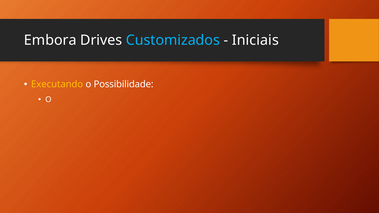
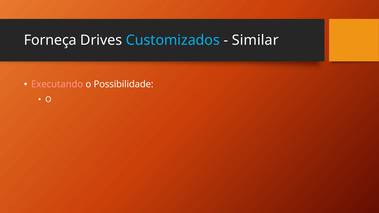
Embora: Embora -> Forneça (50, 40)
Iniciais: Iniciais -> Similar (255, 40)
Executando colour: yellow -> pink (57, 84)
